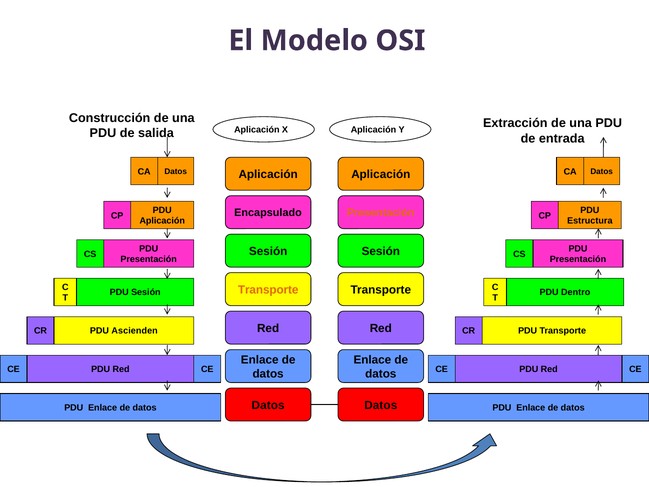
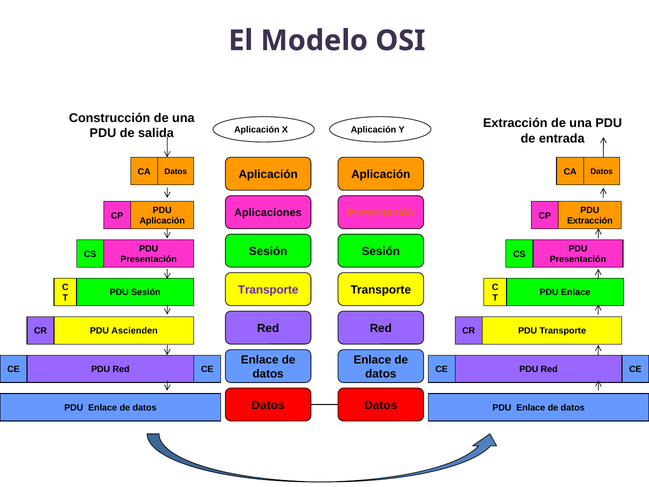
Encapsulado: Encapsulado -> Aplicaciones (268, 213)
Estructura: Estructura -> Extracción (590, 221)
Transporte colour: orange -> purple (268, 290)
Dentro: Dentro -> Enlace (576, 292)
